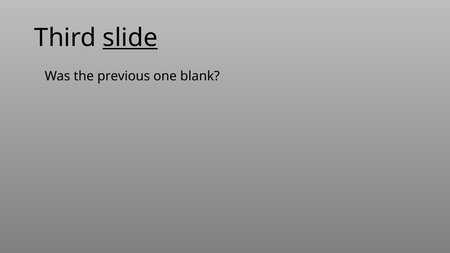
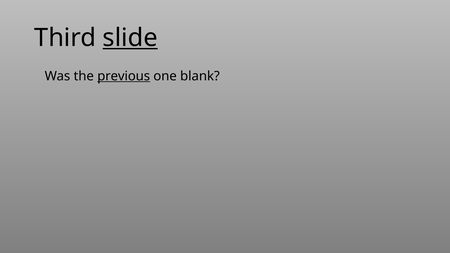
previous underline: none -> present (124, 76)
